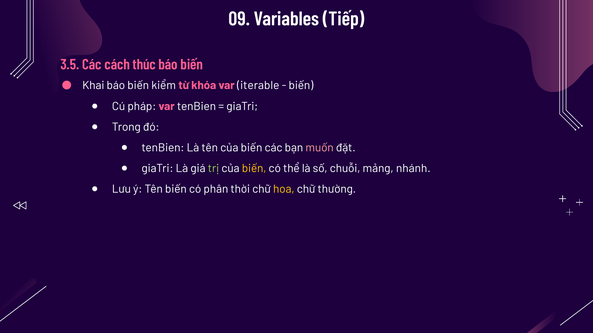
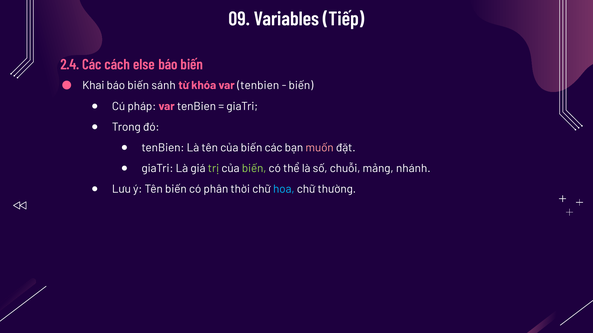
3.5: 3.5 -> 2.4 (70, 65)
thúc: thúc -> else (144, 65)
kiểm: kiểm -> sánh (164, 86)
khóa var iterable: iterable -> tenbien (258, 86)
biến colour: yellow -> light green (254, 169)
hoa colour: yellow -> light blue (284, 189)
